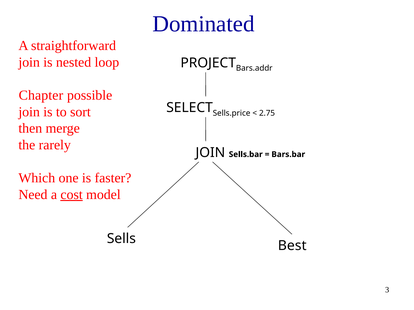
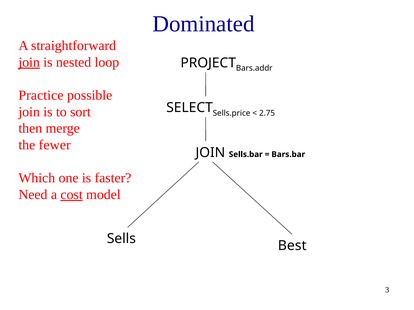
join underline: none -> present (29, 62)
Chapter: Chapter -> Practice (41, 95)
rarely: rarely -> fewer (55, 145)
